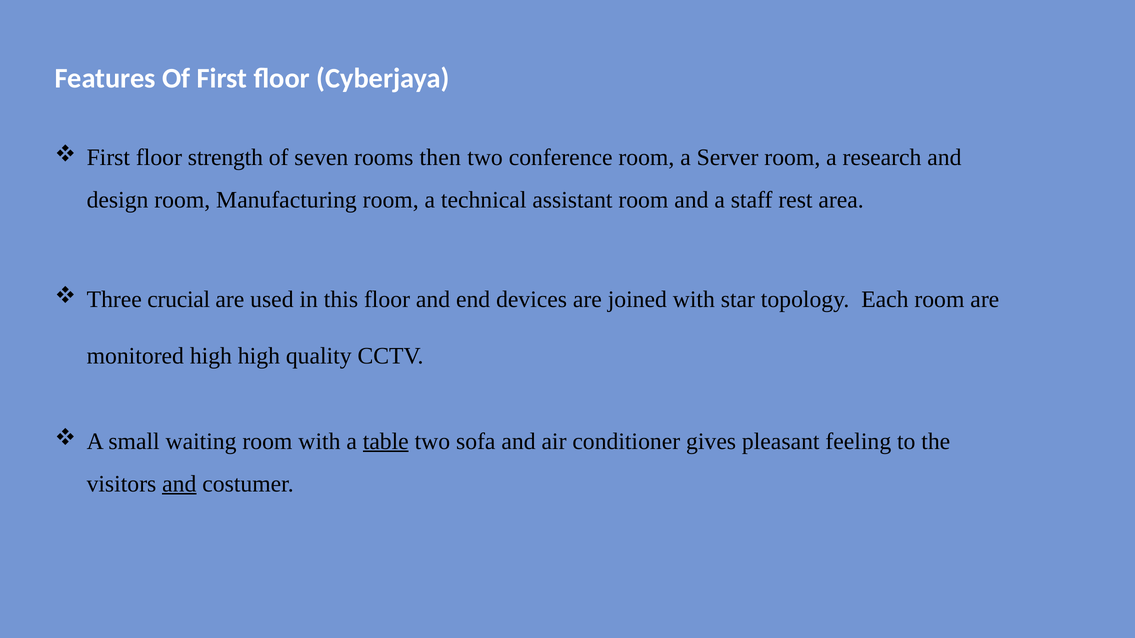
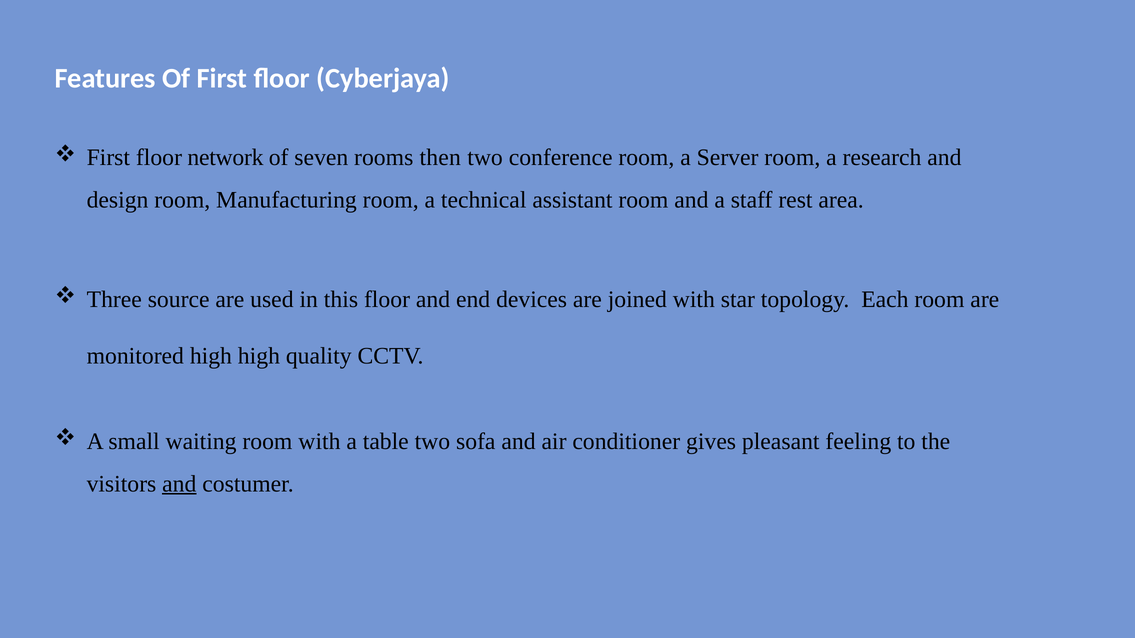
strength: strength -> network (225, 158)
crucial: crucial -> source (179, 300)
table underline: present -> none (386, 442)
